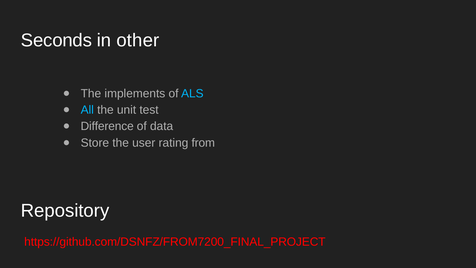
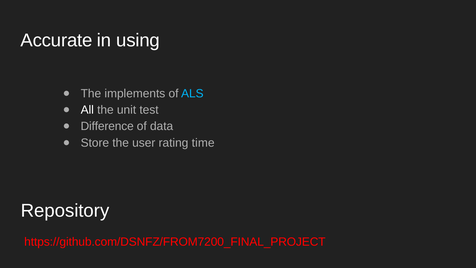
Seconds: Seconds -> Accurate (57, 40)
other: other -> using (138, 40)
All colour: light blue -> white (87, 110)
from: from -> time (203, 143)
